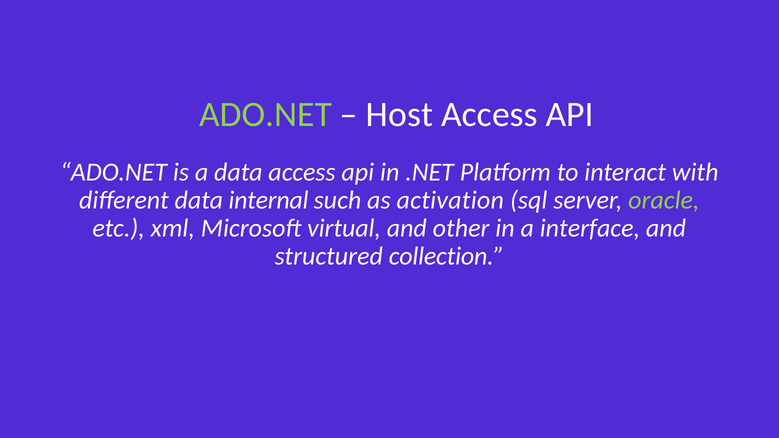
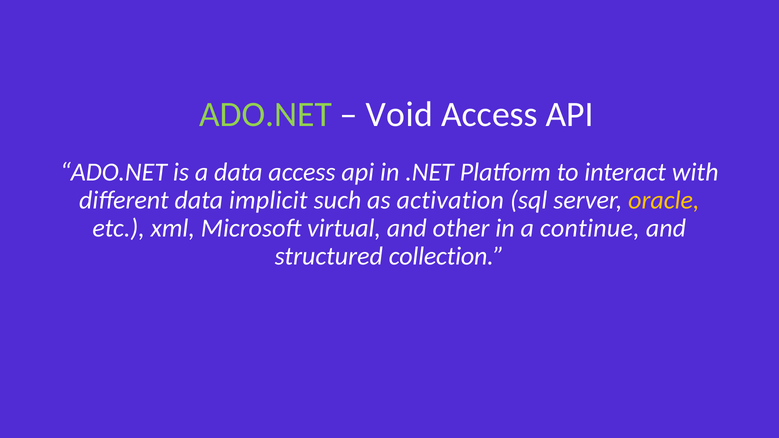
Host: Host -> Void (399, 115)
internal: internal -> implicit (268, 200)
oracle colour: light green -> yellow (664, 200)
interface: interface -> continue (590, 228)
